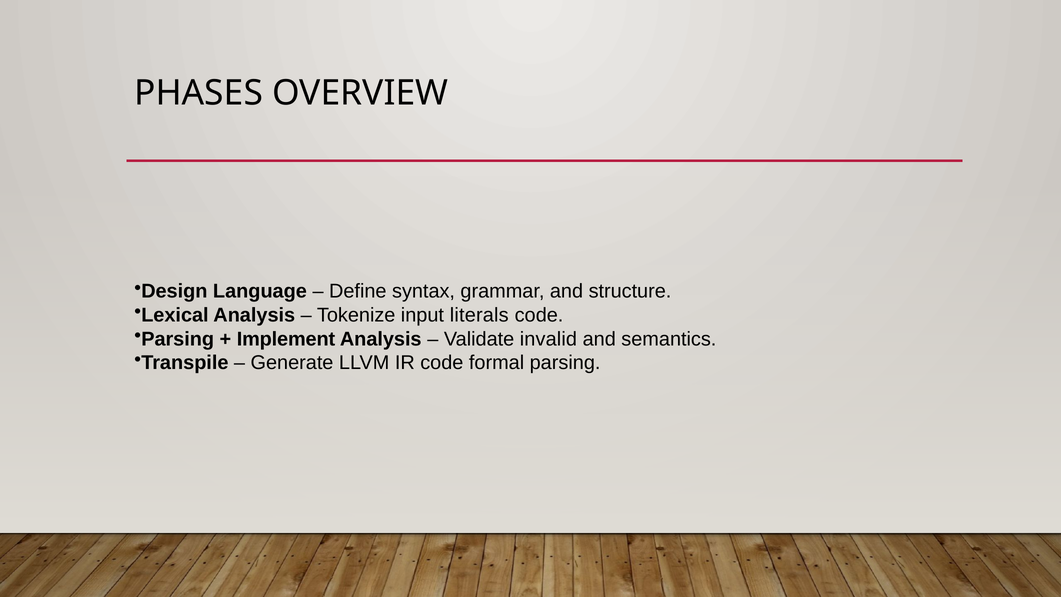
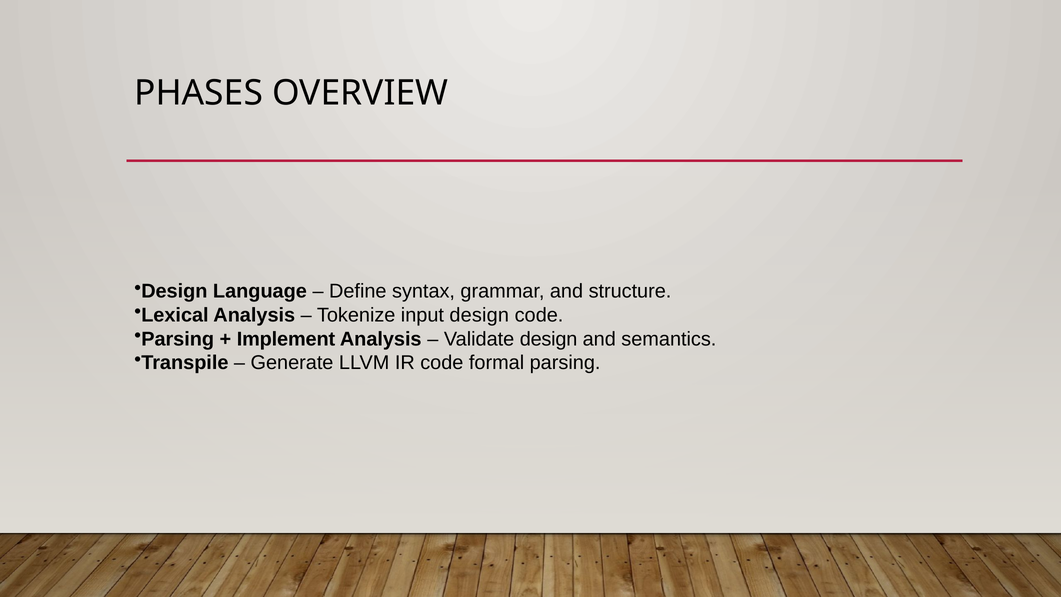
input literals: literals -> design (479, 315)
Validate invalid: invalid -> design (549, 339)
